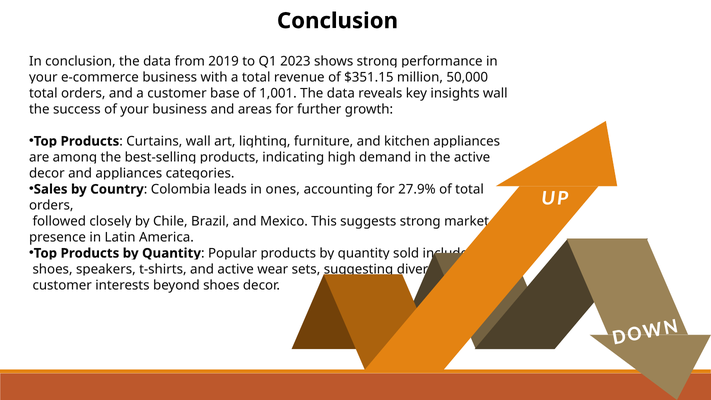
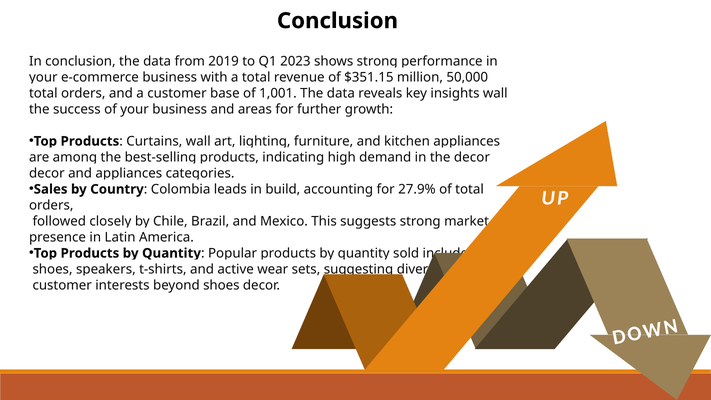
the active: active -> decor (472, 157)
ones: ones -> build (283, 189)
